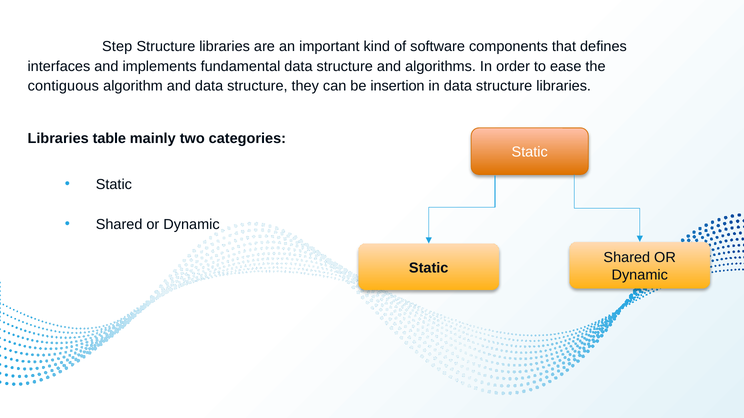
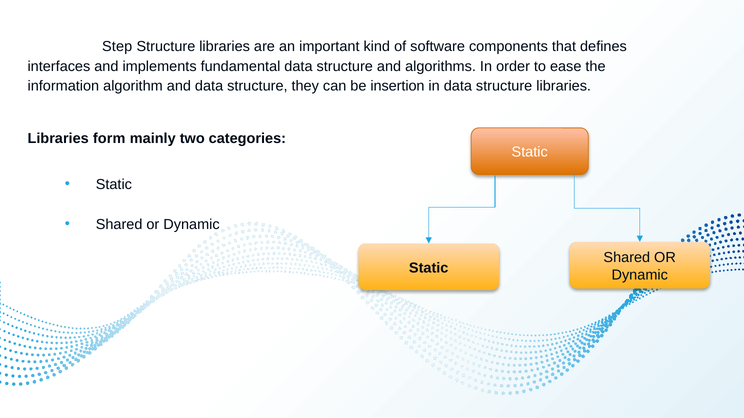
contiguous: contiguous -> information (63, 86)
table: table -> form (109, 139)
